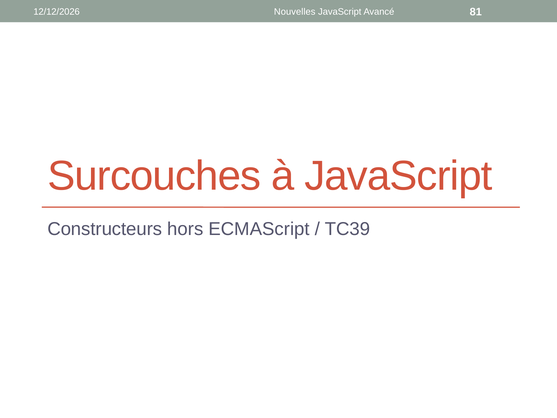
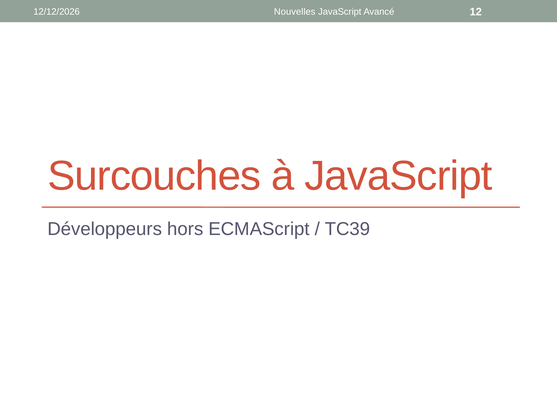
81: 81 -> 12 (476, 12)
Constructeurs: Constructeurs -> Développeurs (105, 229)
